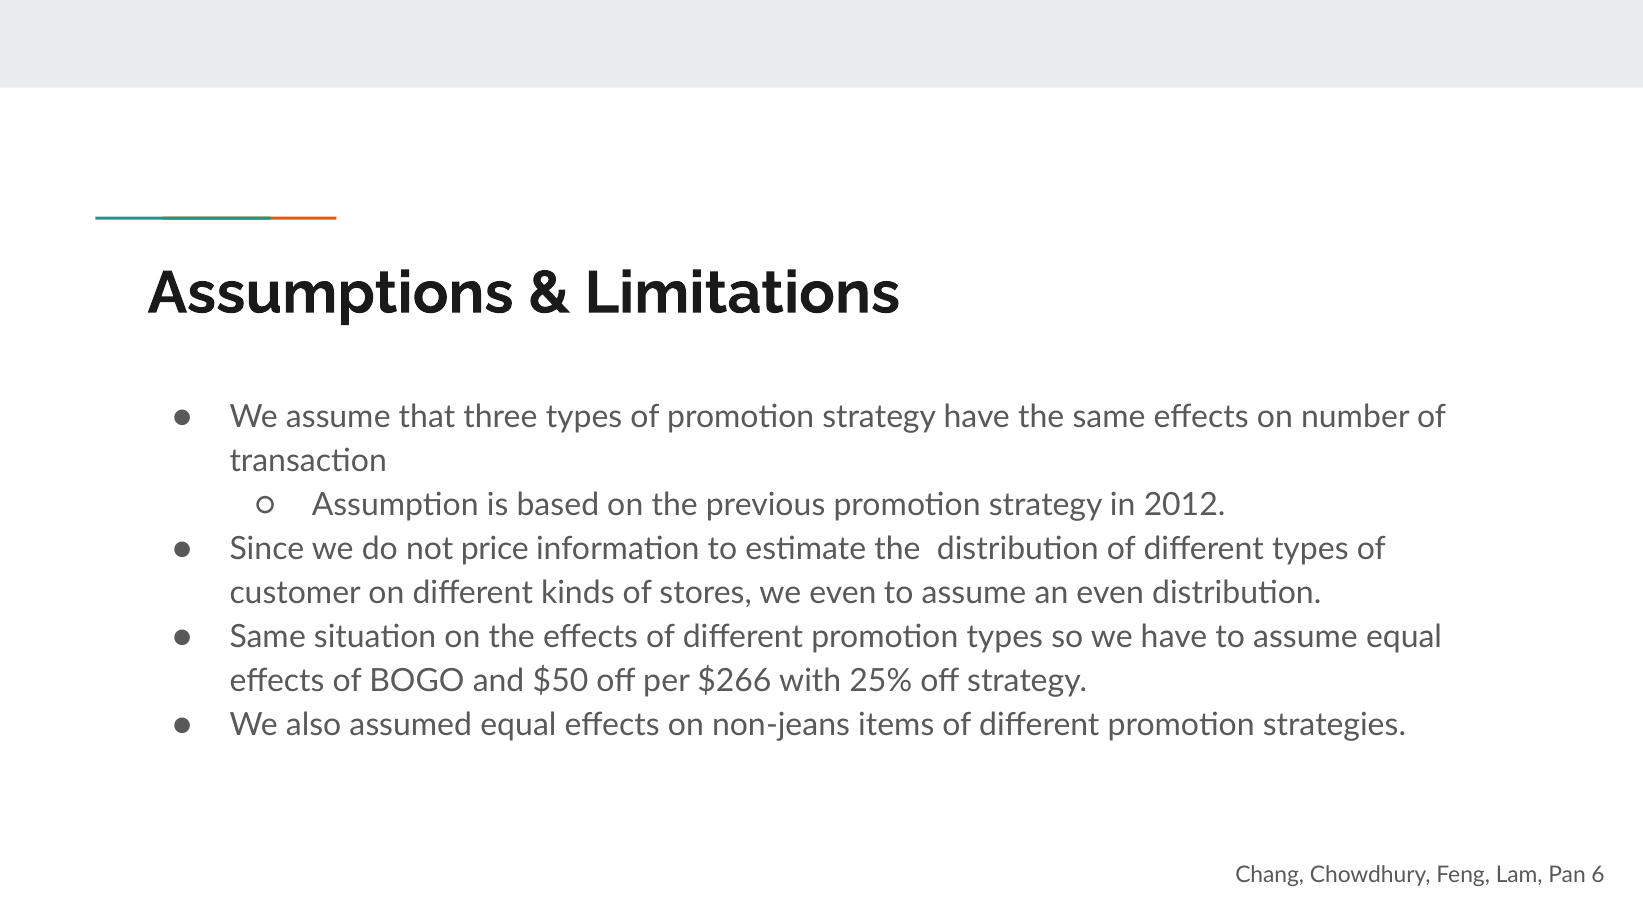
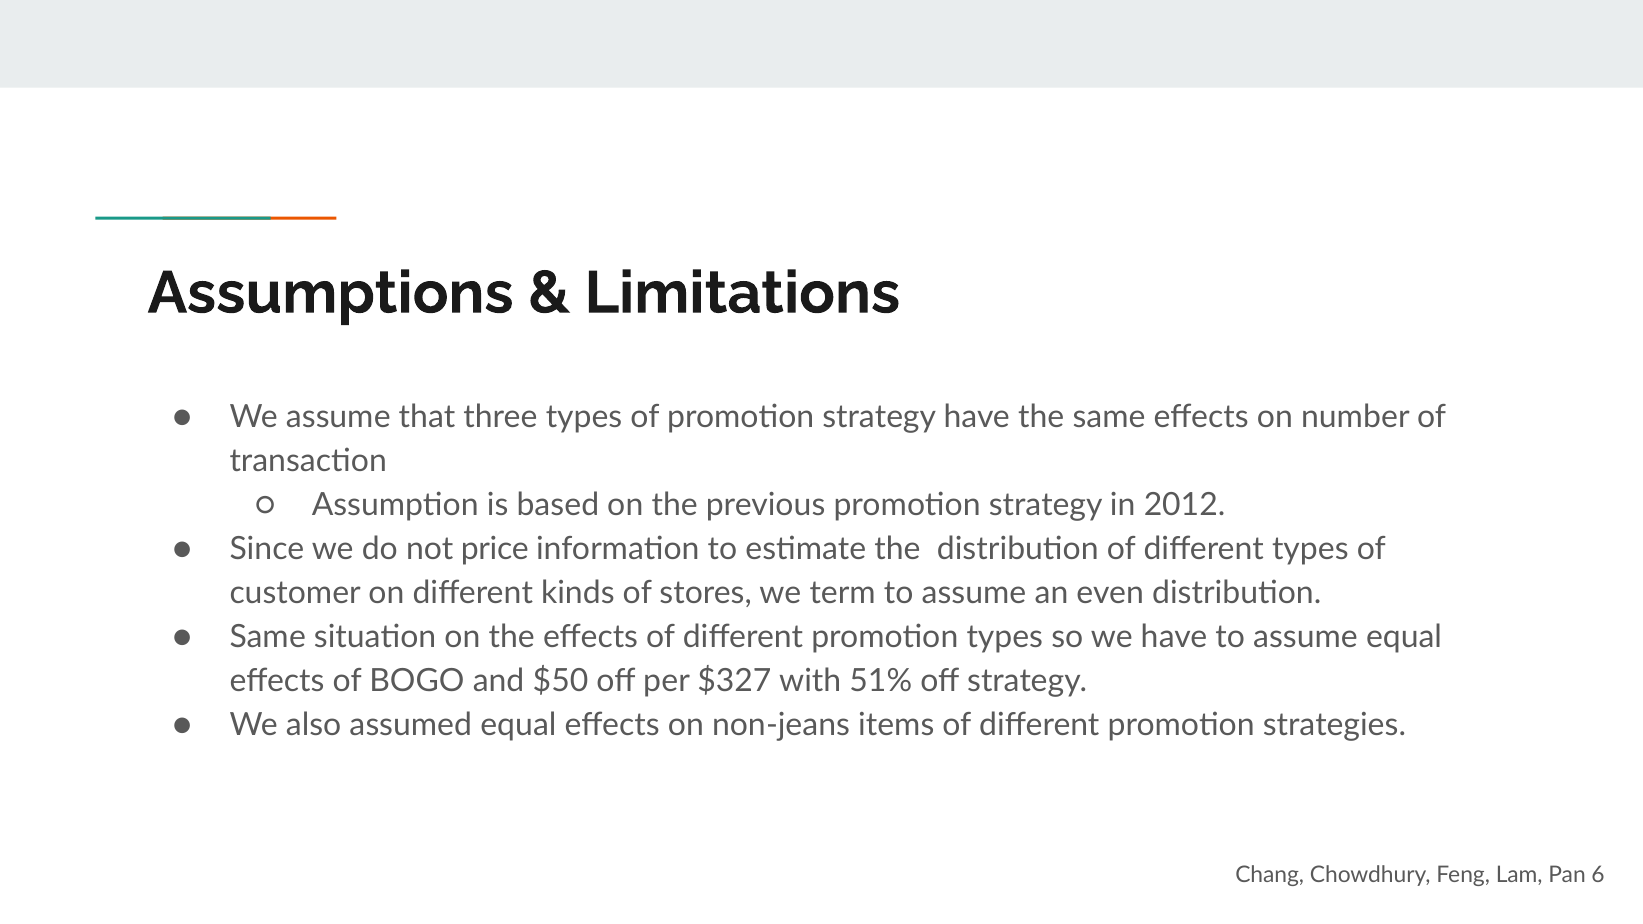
we even: even -> term (843, 593)
$266: $266 -> $327 (734, 681)
25%: 25% -> 51% (881, 681)
